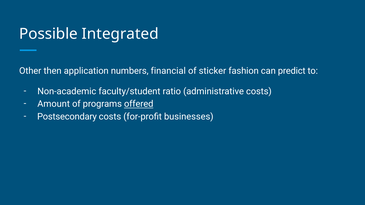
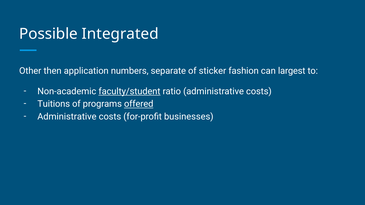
financial: financial -> separate (168, 71)
predict: predict -> largest (292, 71)
faculty/student underline: none -> present (129, 92)
Amount: Amount -> Tuitions (54, 104)
Postsecondary: Postsecondary -> Administrative (67, 117)
